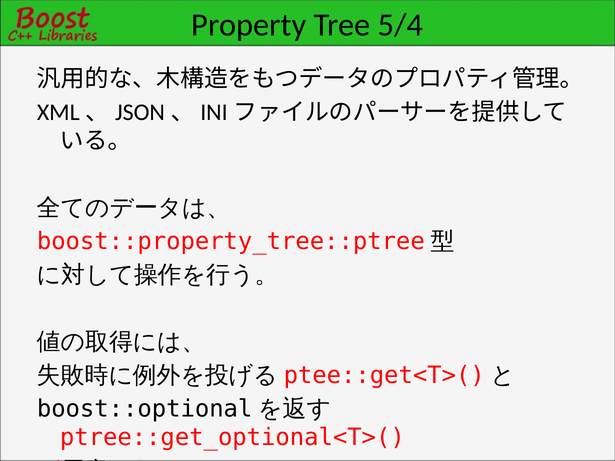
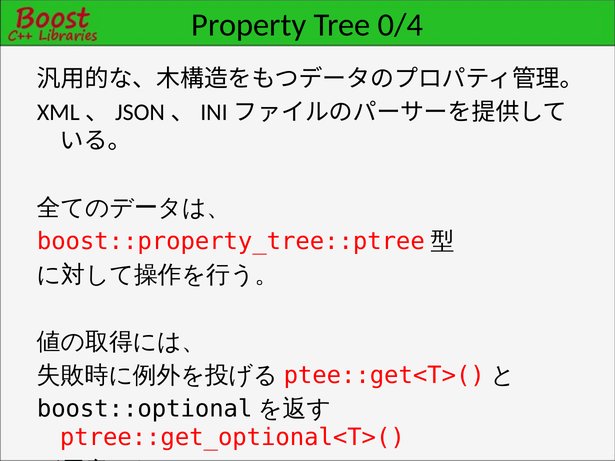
5/4: 5/4 -> 0/4 (401, 25)
